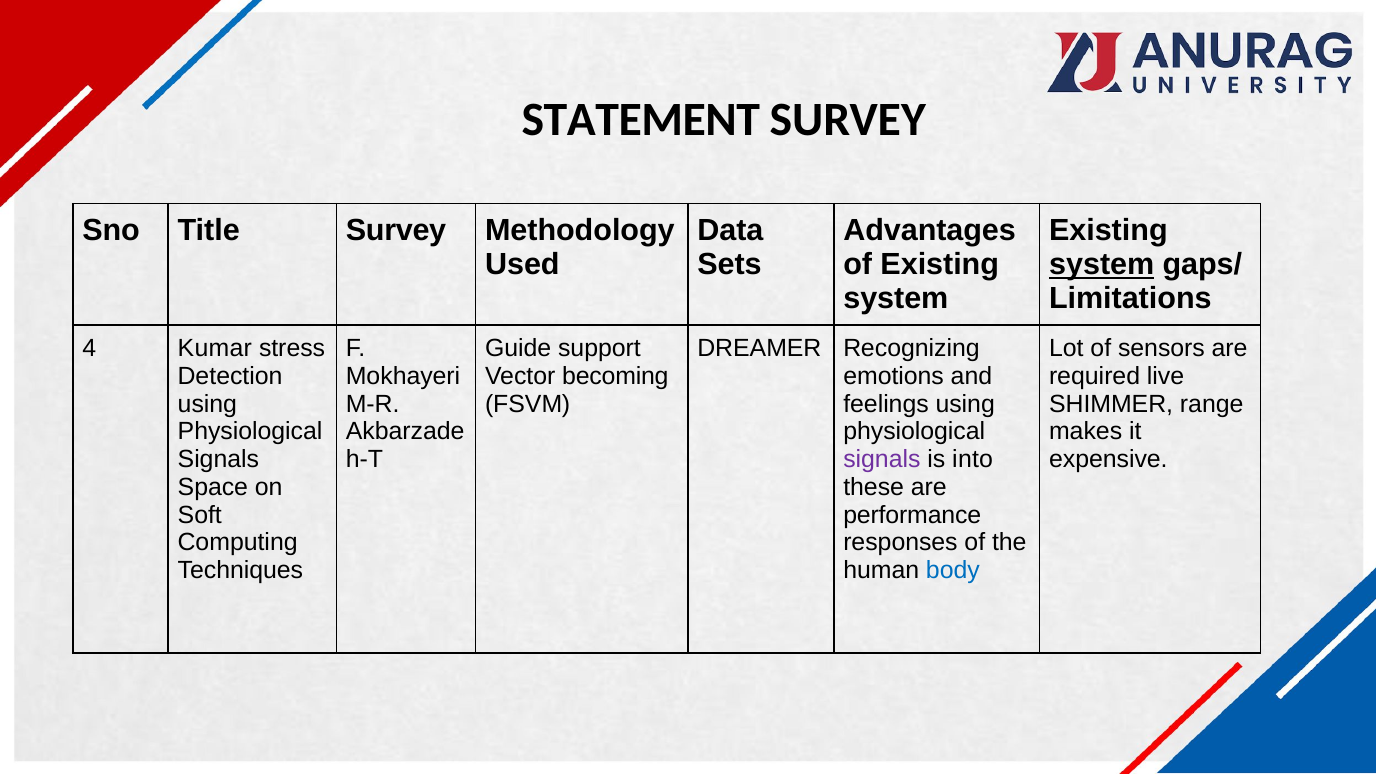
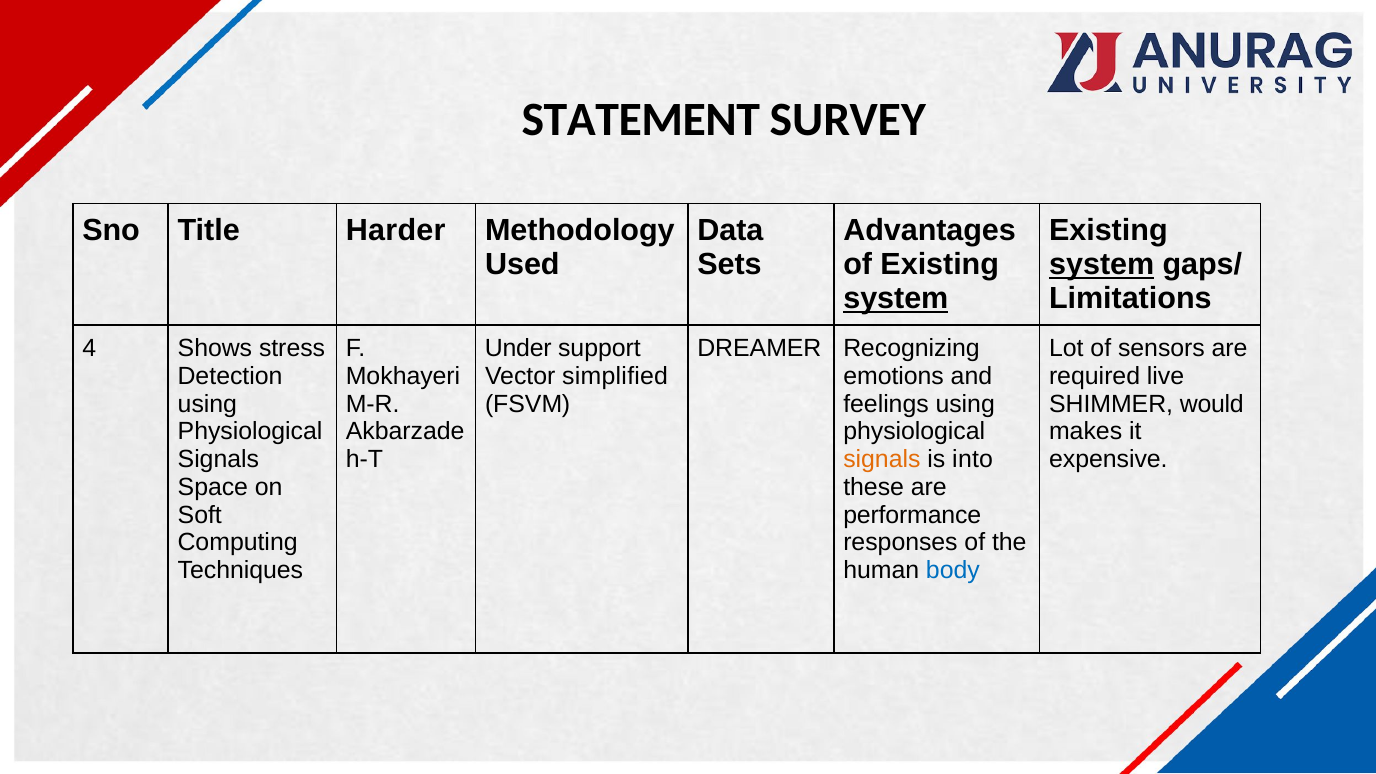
Title Survey: Survey -> Harder (396, 231)
system underline: none -> present (896, 299)
Kumar: Kumar -> Shows (215, 349)
Guide: Guide -> Under (518, 349)
becoming: becoming -> simplified (615, 376)
range: range -> would (1212, 404)
signals colour: purple -> orange (882, 459)
